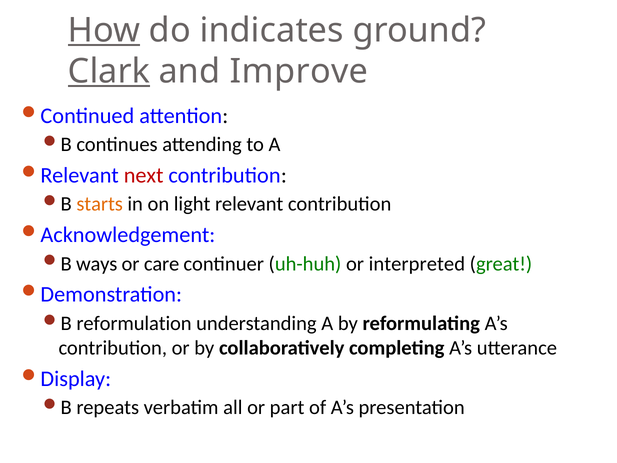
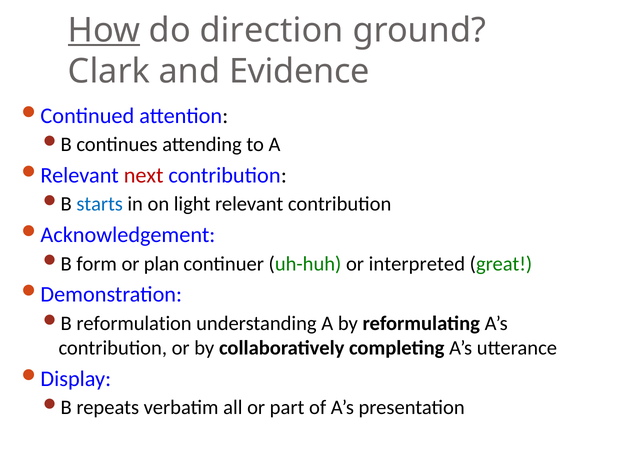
indicates: indicates -> direction (272, 30)
Clark underline: present -> none (109, 71)
Improve: Improve -> Evidence (299, 71)
starts colour: orange -> blue (100, 204)
ways: ways -> form (97, 264)
care: care -> plan (162, 264)
